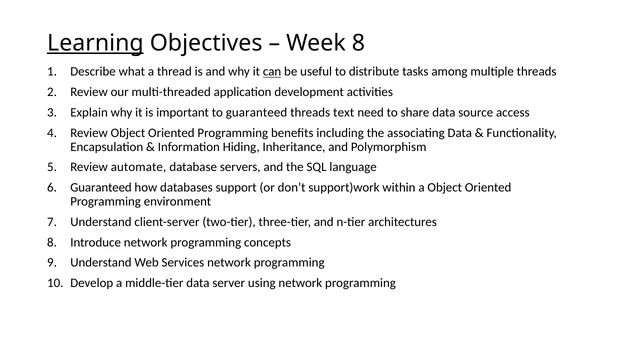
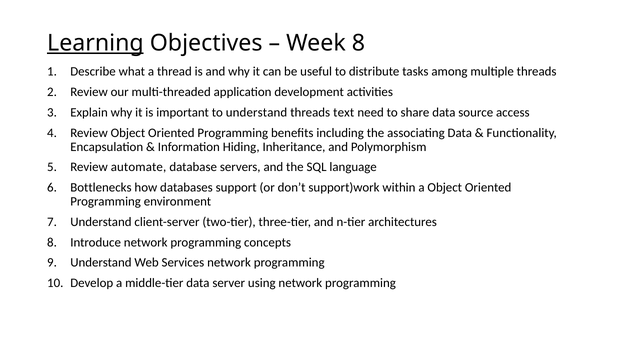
can underline: present -> none (272, 72)
to guaranteed: guaranteed -> understand (257, 112)
Guaranteed: Guaranteed -> Bottlenecks (101, 187)
